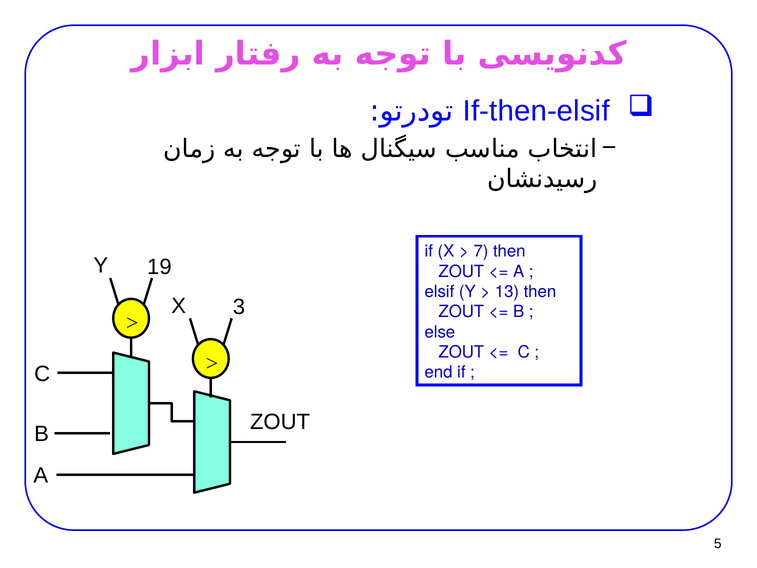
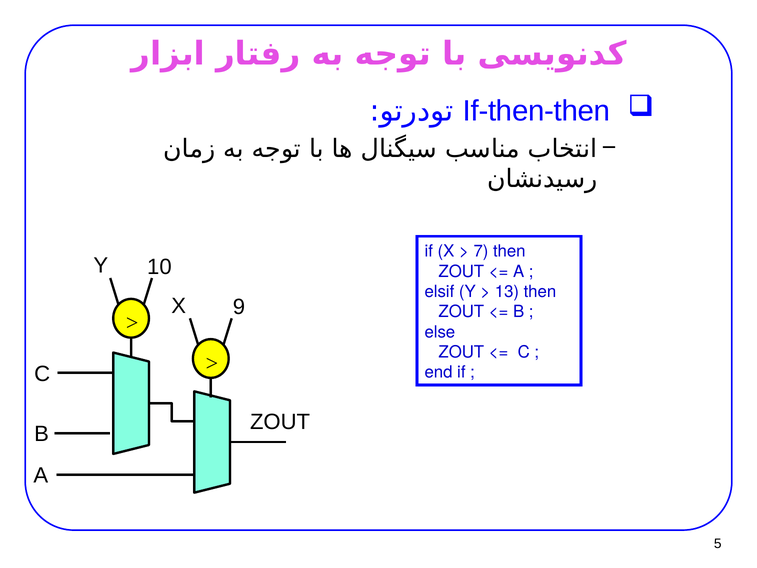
If-then-elsif: If-then-elsif -> If-then-then (537, 111)
19: 19 -> 10 (159, 267)
3: 3 -> 9 (239, 307)
